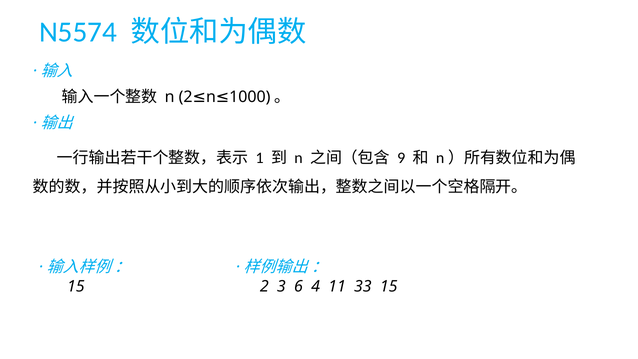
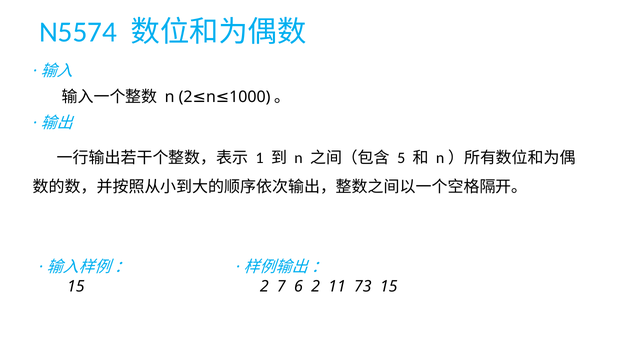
9: 9 -> 5 (401, 158)
3: 3 -> 7 (281, 286)
6 4: 4 -> 2 (316, 286)
33: 33 -> 73 (363, 286)
